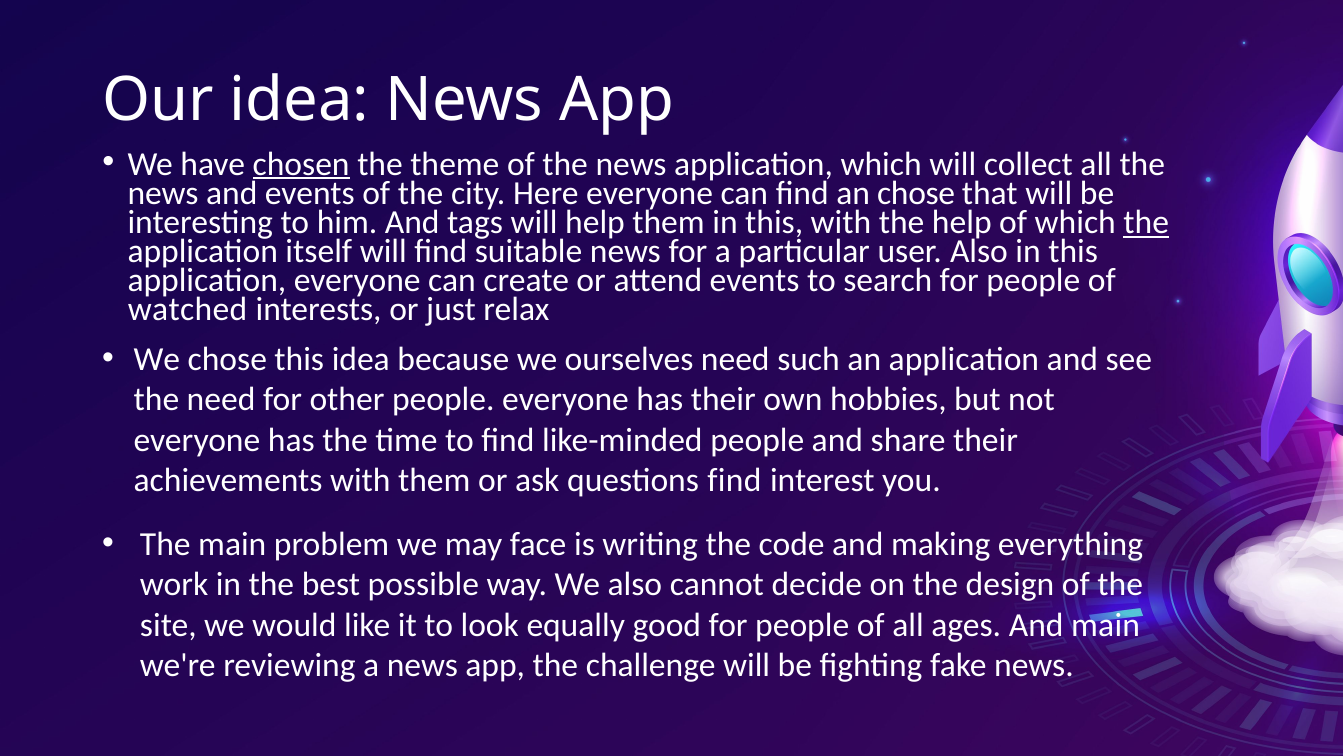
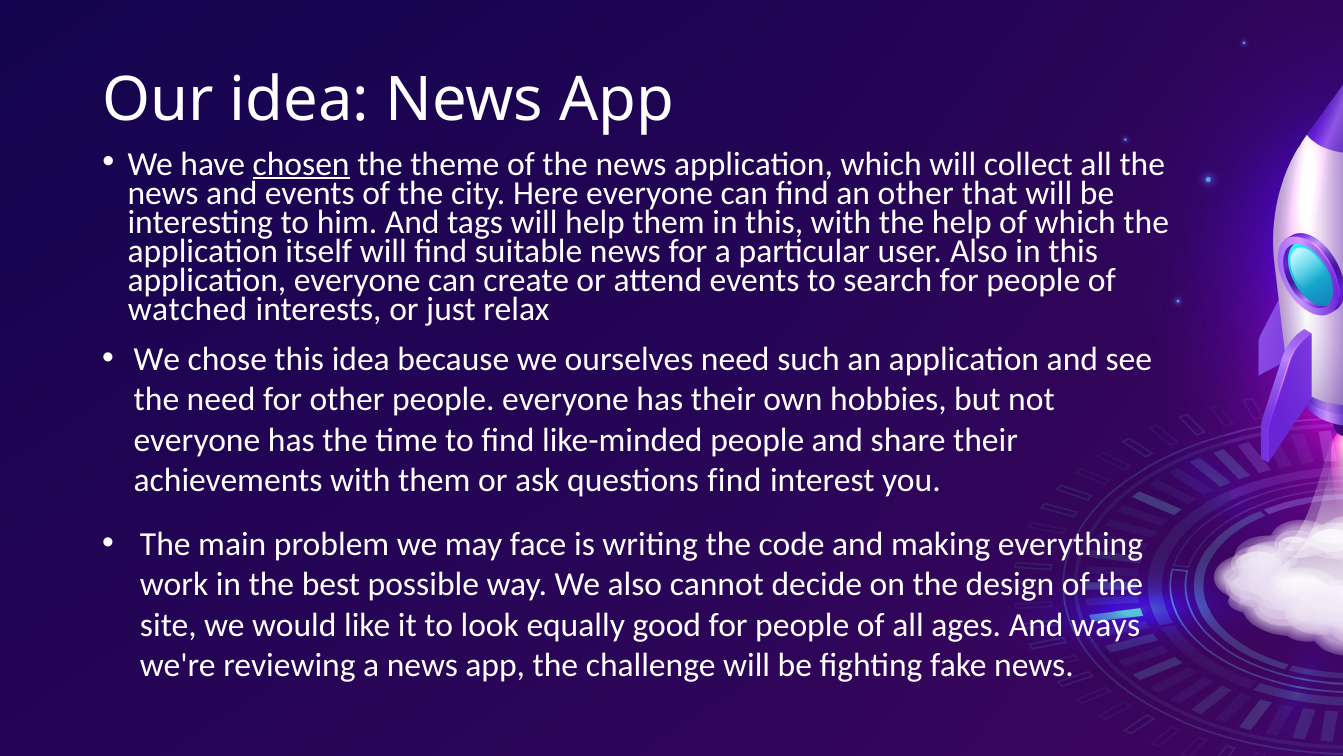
an chose: chose -> other (916, 193)
the underline: present -> none (1146, 222)
And main: main -> ways (1106, 625)
